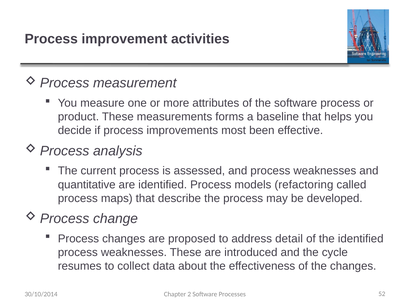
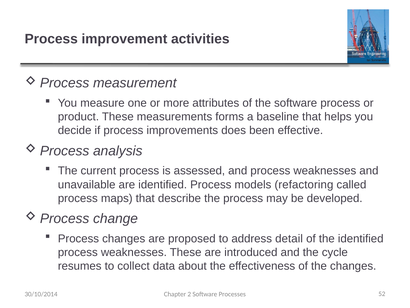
most: most -> does (234, 130)
quantitative: quantitative -> unavailable (87, 184)
